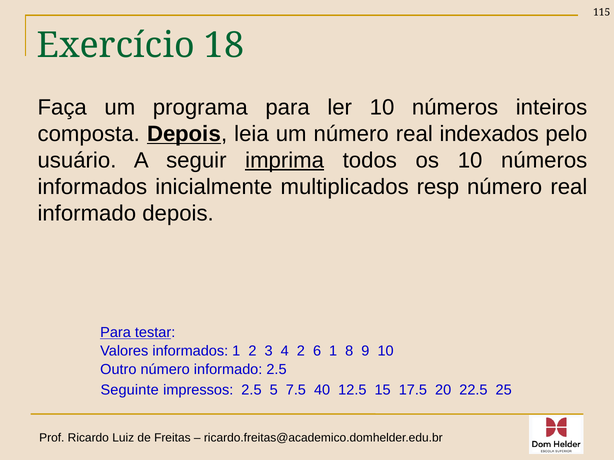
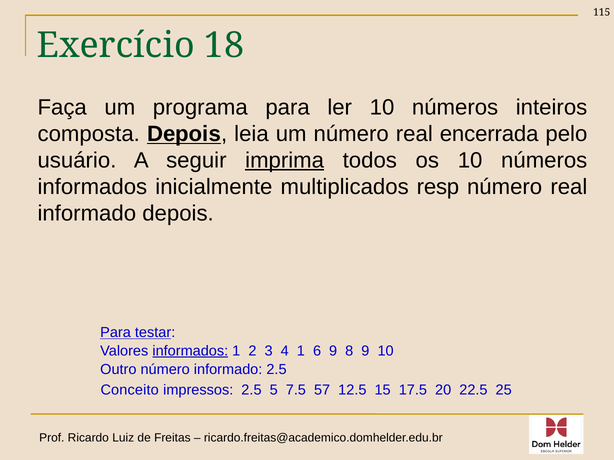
indexados: indexados -> encerrada (489, 134)
informados underline: none -> present (190, 351)
4 2: 2 -> 1 (301, 351)
6 1: 1 -> 9 (333, 351)
Seguinte: Seguinte -> Conceito (130, 390)
40: 40 -> 57 (322, 390)
